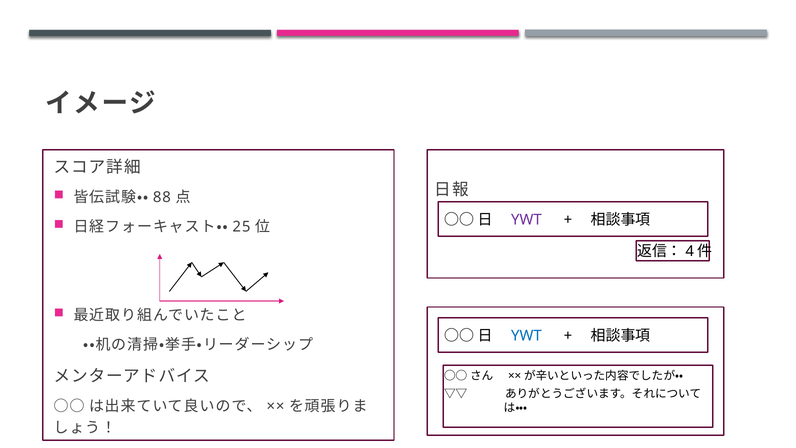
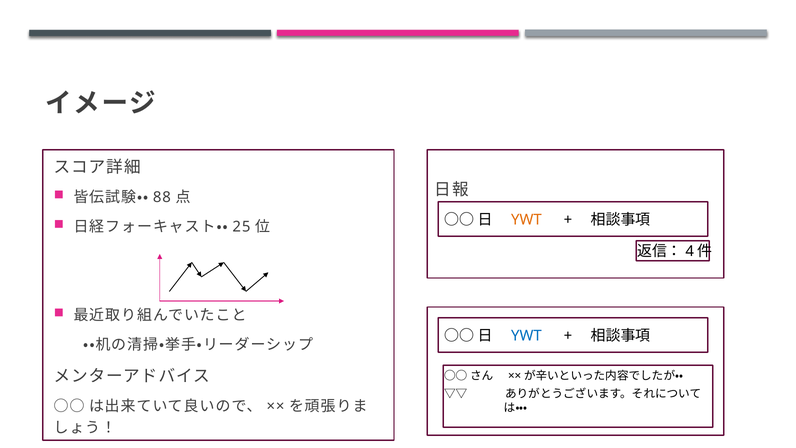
YWT colour: purple -> orange (526, 220)
